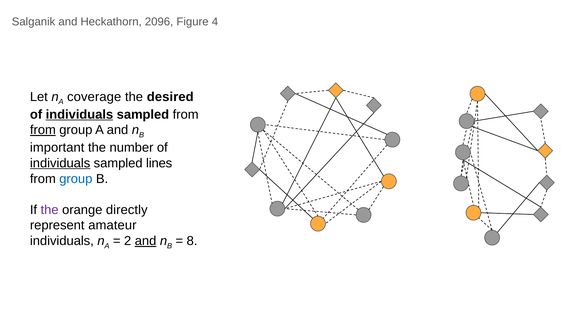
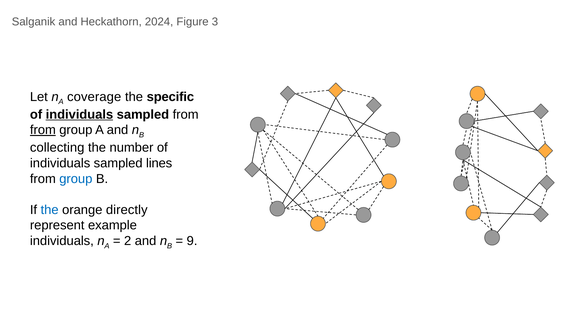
2096: 2096 -> 2024 (159, 22)
4: 4 -> 3 (215, 22)
desired: desired -> specific (170, 97)
important: important -> collecting (57, 148)
individuals underline: present -> none (60, 163)
the colour: purple -> blue (50, 210)
amateur: amateur -> example (112, 225)
and underline: present -> none (146, 241)
8: 8 -> 9 (192, 241)
